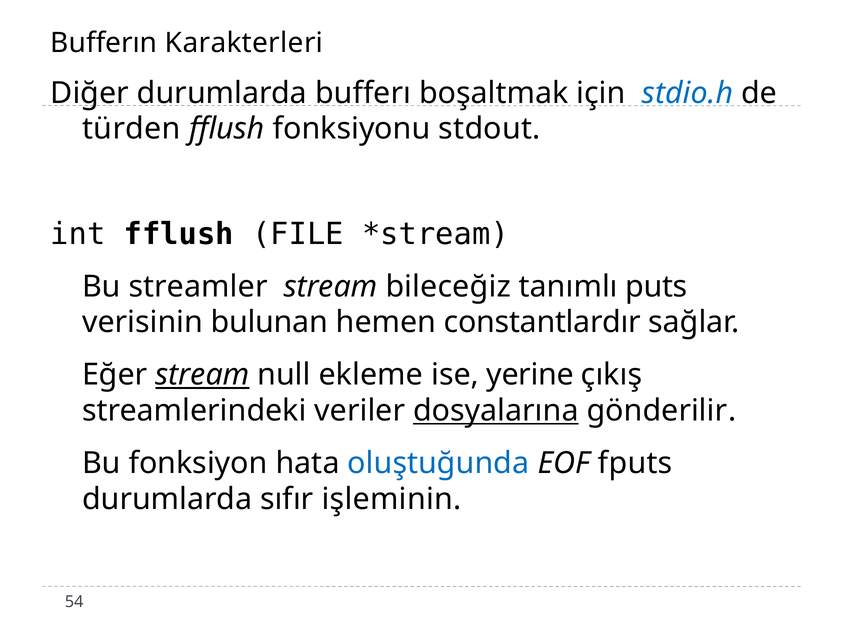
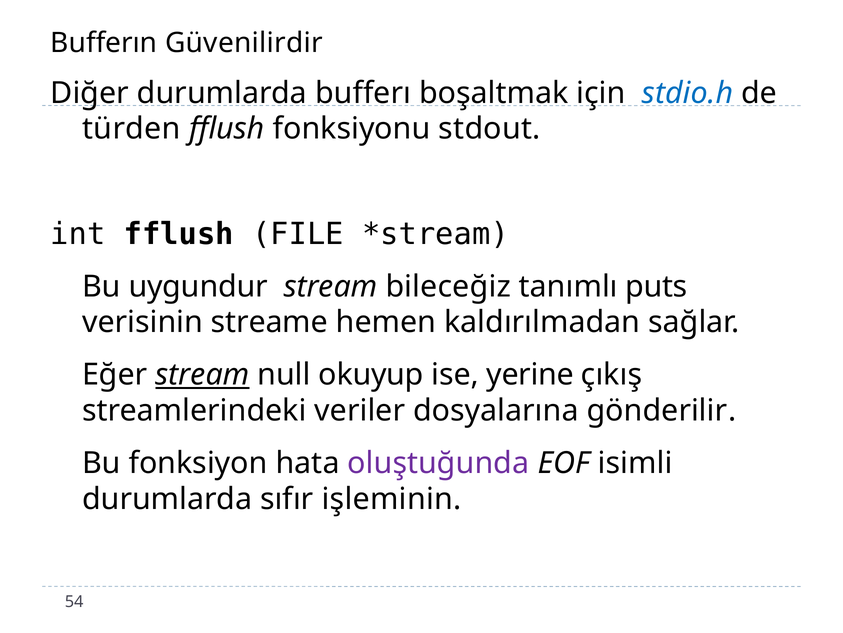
Karakterleri: Karakterleri -> Güvenilirdir (244, 43)
streamler: streamler -> uygundur (198, 286)
bulunan: bulunan -> streame (269, 322)
constantlardır: constantlardır -> kaldırılmadan (542, 322)
ekleme: ekleme -> okuyup (371, 374)
dosyalarına underline: present -> none (496, 410)
oluştuğunda colour: blue -> purple (438, 463)
fputs: fputs -> isimli (635, 463)
